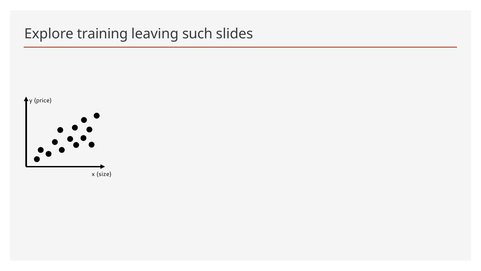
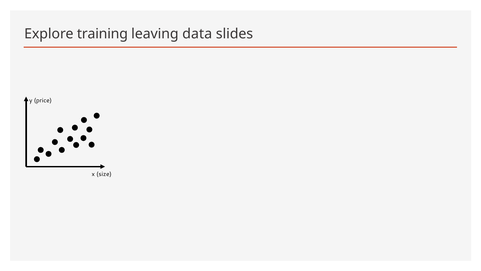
such: such -> data (197, 34)
